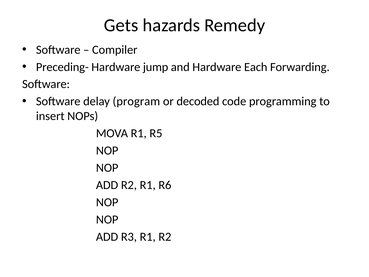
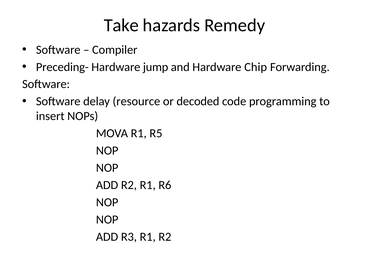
Gets: Gets -> Take (121, 25)
Each: Each -> Chip (256, 67)
program: program -> resource (136, 101)
